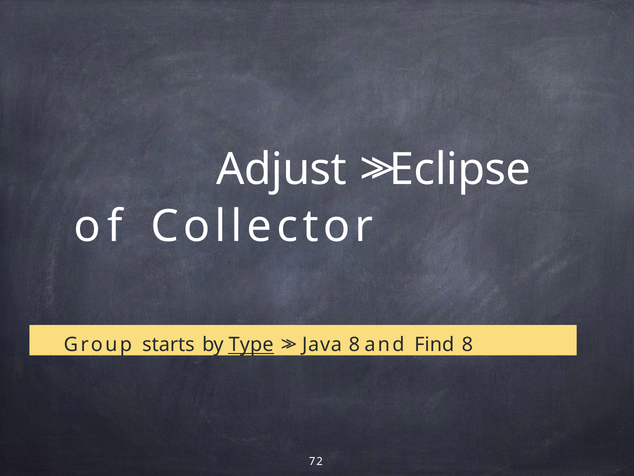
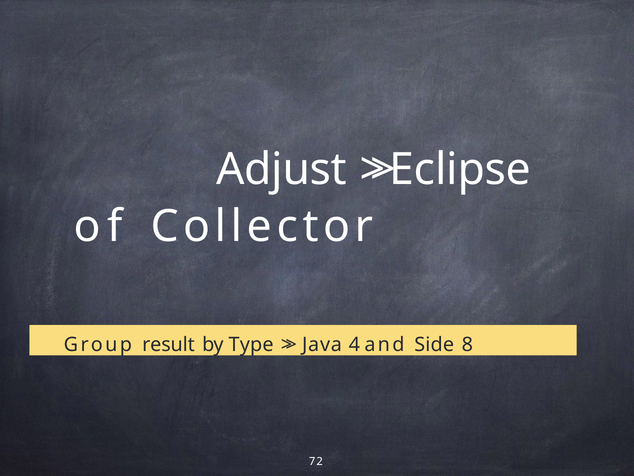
starts: starts -> result (168, 344)
Type underline: present -> none (251, 344)
Java 8: 8 -> 4 (354, 344)
Find: Find -> Side (434, 344)
